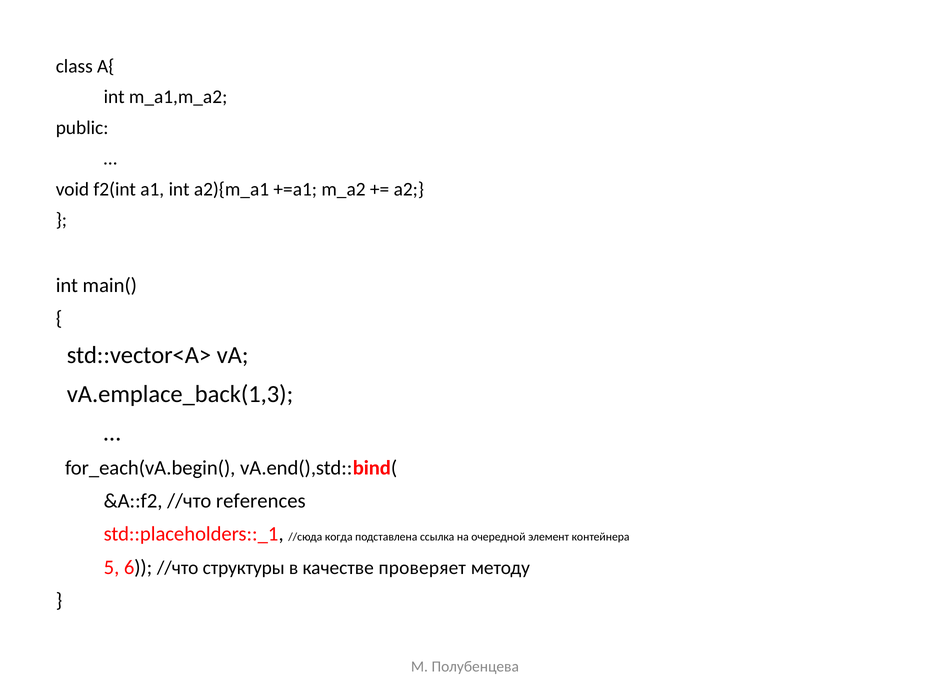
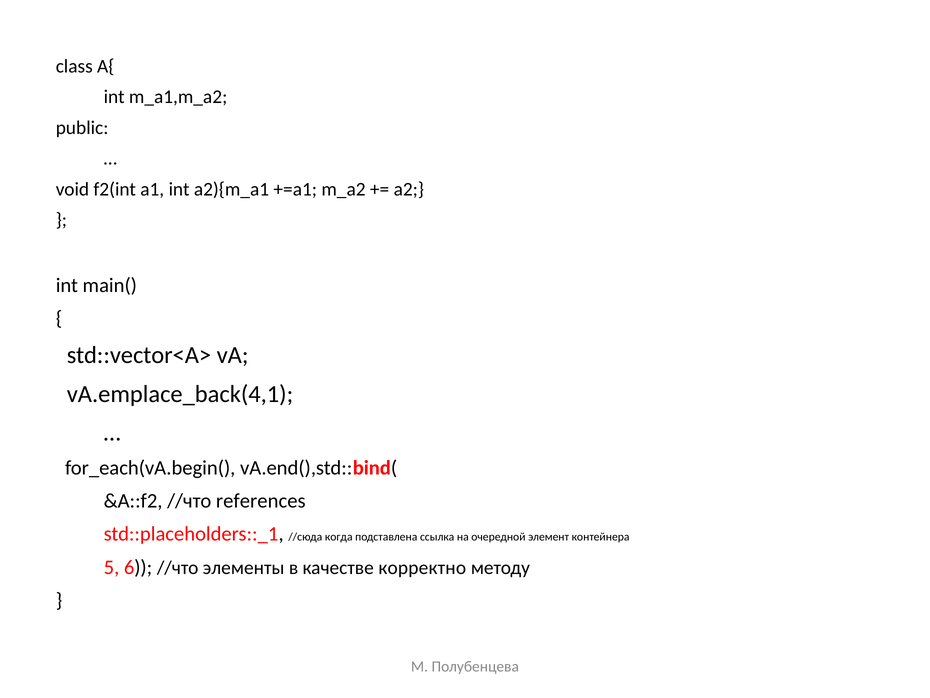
vA.emplace_back(1,3: vA.emplace_back(1,3 -> vA.emplace_back(4,1 (180, 394)
структуры: структуры -> элементы (244, 567)
проверяет: проверяет -> корректно (422, 567)
